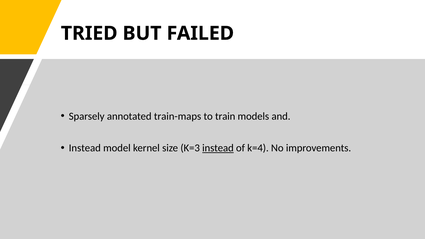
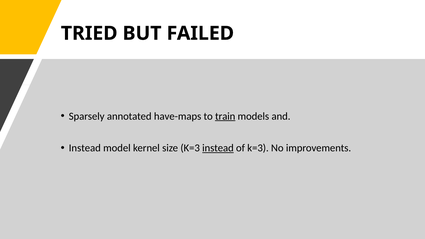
train-maps: train-maps -> have-maps (178, 116)
train underline: none -> present (225, 116)
of k=4: k=4 -> k=3 (258, 148)
